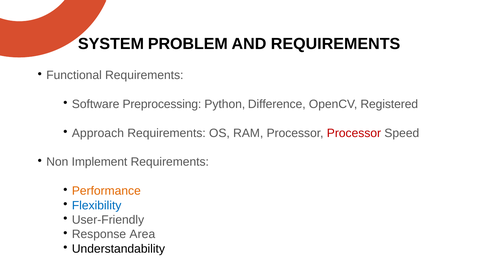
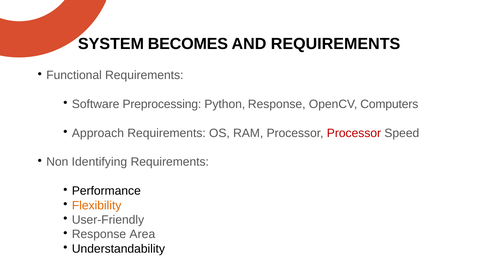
PROBLEM: PROBLEM -> BECOMES (188, 44)
Python Difference: Difference -> Response (277, 104)
Registered: Registered -> Computers (389, 104)
Implement: Implement -> Identifying (99, 162)
Performance colour: orange -> black (106, 191)
Flexibility colour: blue -> orange (97, 205)
